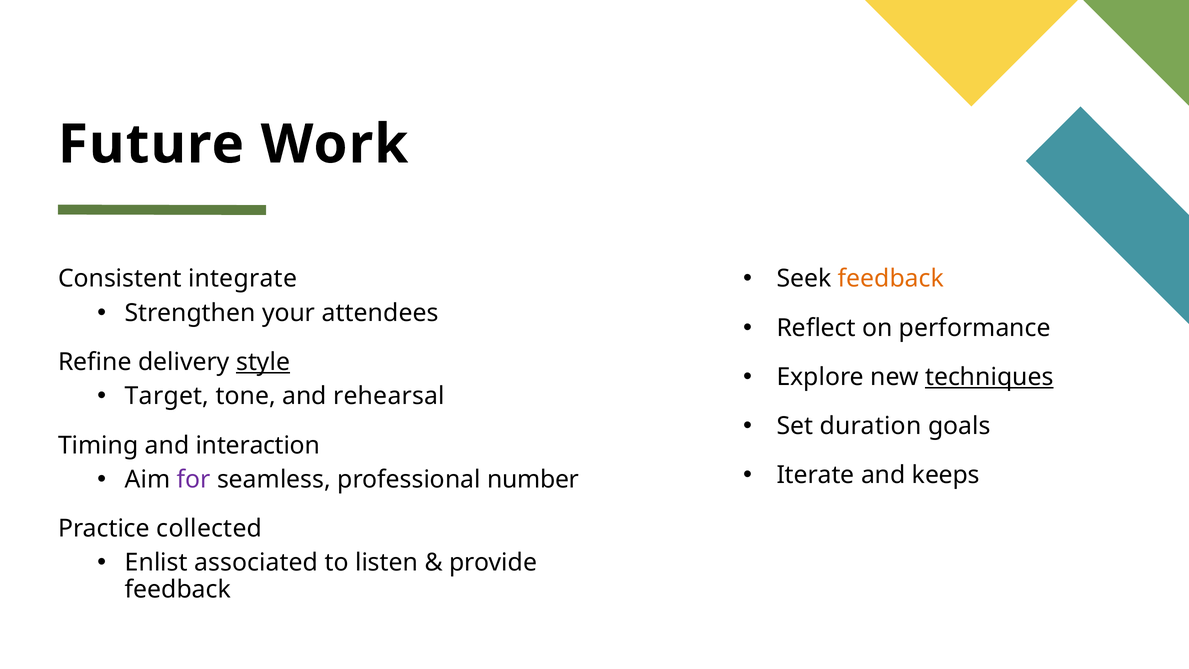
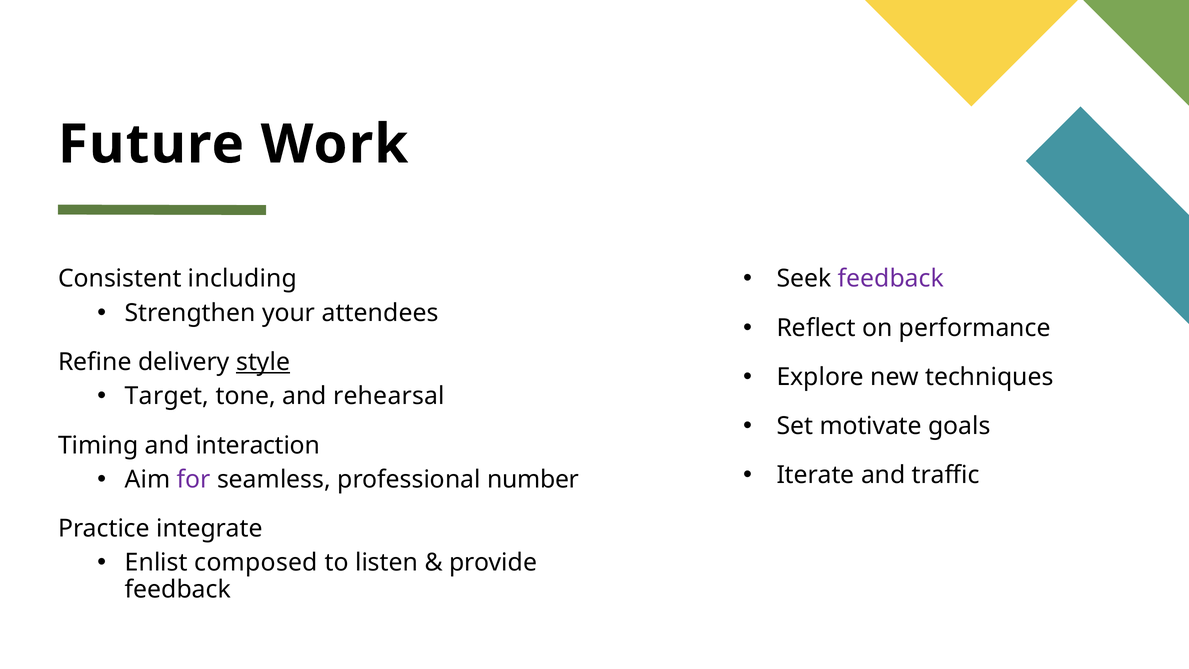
feedback colour: orange -> purple (891, 279)
integrate: integrate -> including (243, 279)
techniques underline: present -> none (989, 377)
duration: duration -> motivate (871, 426)
keeps: keeps -> traffic (946, 475)
collected: collected -> integrate (209, 528)
associated: associated -> composed (256, 563)
